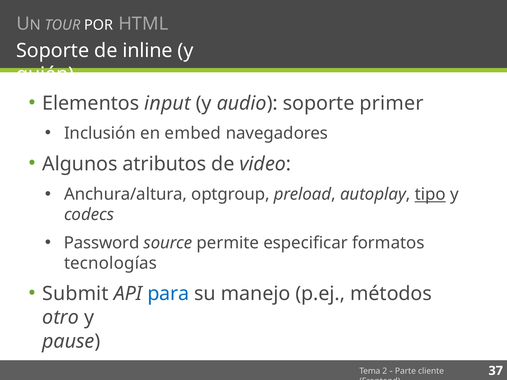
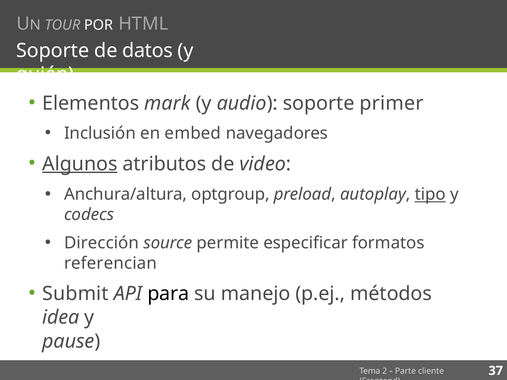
inline: inline -> datos (148, 51)
input: input -> mark (167, 103)
Algunos underline: none -> present (80, 164)
Password: Password -> Dirección (102, 243)
tecnologías: tecnologías -> referencian (111, 263)
para colour: blue -> black (168, 294)
otro: otro -> idea (61, 318)
